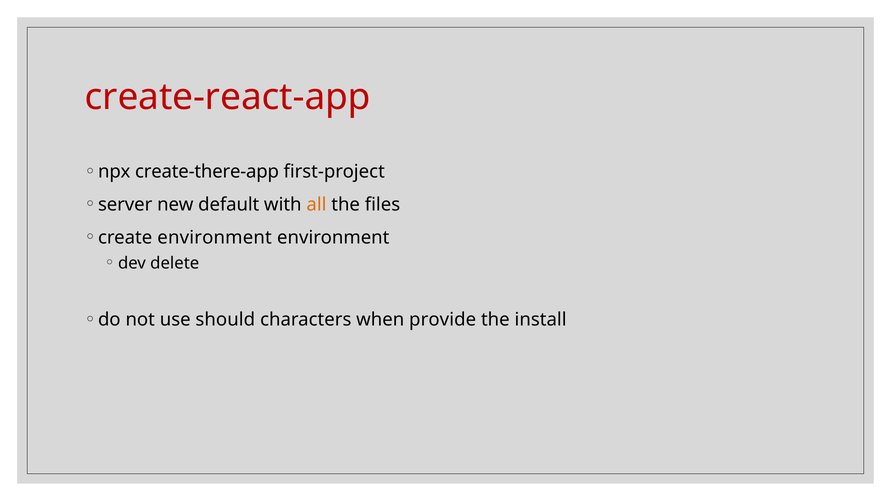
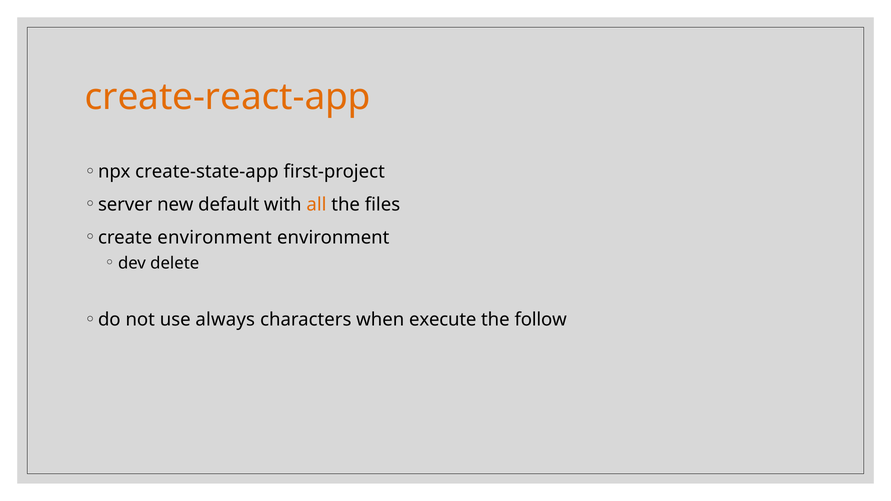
create-react-app colour: red -> orange (228, 97)
create-there-app: create-there-app -> create-state-app (207, 172)
should: should -> always (225, 320)
provide: provide -> execute (443, 320)
install: install -> follow (541, 320)
